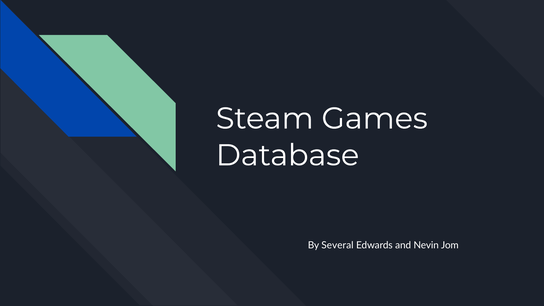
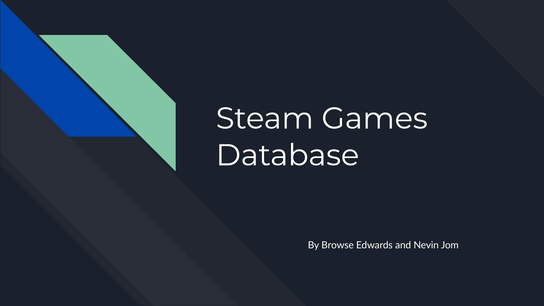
Several: Several -> Browse (338, 245)
